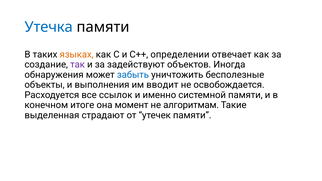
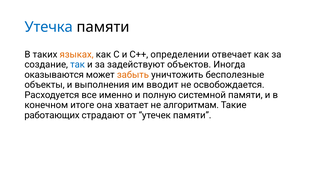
так colour: purple -> blue (78, 65)
обнаружения: обнаружения -> оказываются (54, 75)
забыть colour: blue -> orange (133, 75)
ссылок: ссылок -> именно (116, 95)
именно: именно -> полную (159, 95)
момент: момент -> хватает (132, 105)
выделенная: выделенная -> работающих (52, 115)
